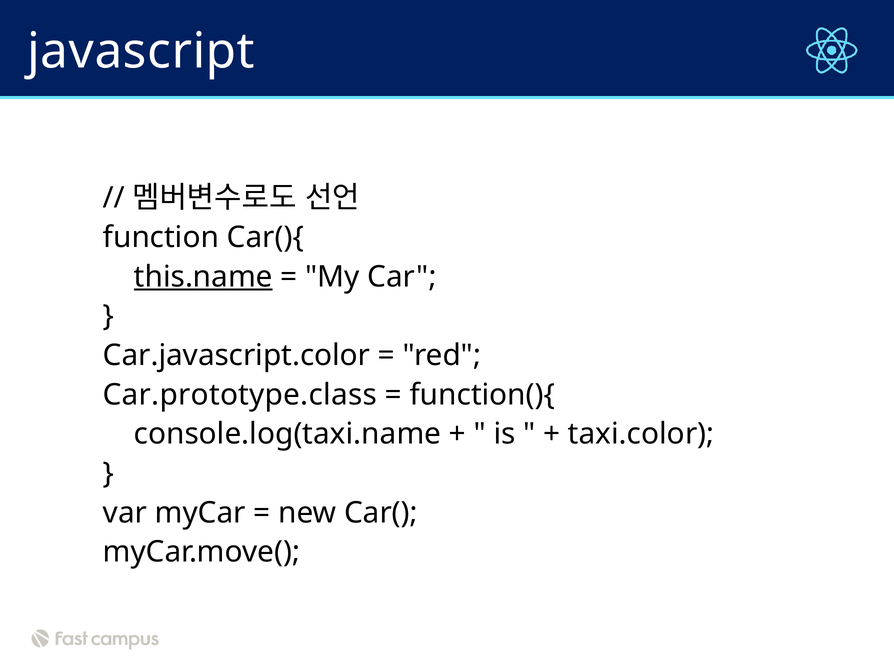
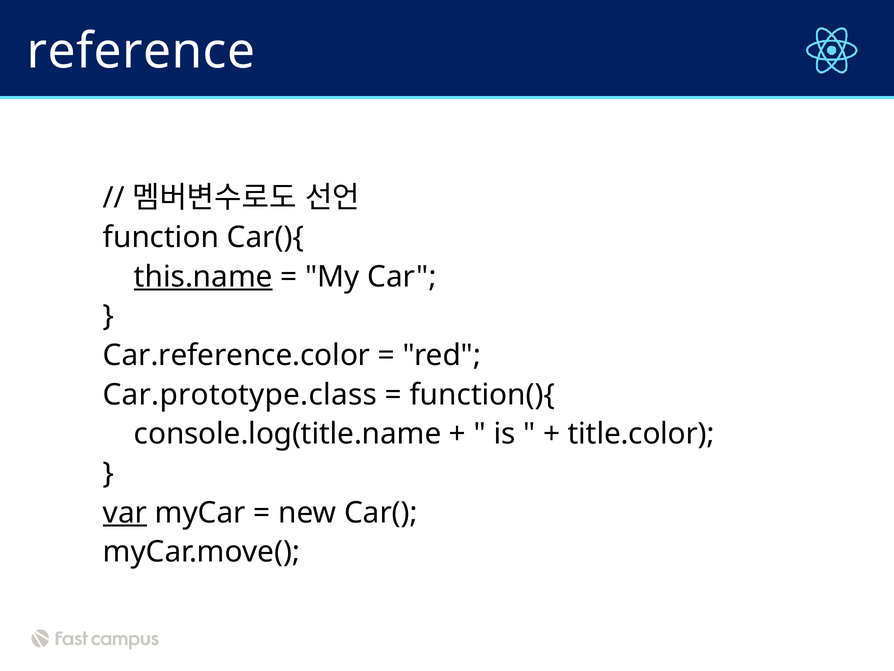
javascript: javascript -> reference (141, 51)
Car.javascript.color: Car.javascript.color -> Car.reference.color (237, 355)
console.log(taxi.name: console.log(taxi.name -> console.log(title.name (288, 434)
taxi.color: taxi.color -> title.color (641, 434)
var underline: none -> present (125, 512)
